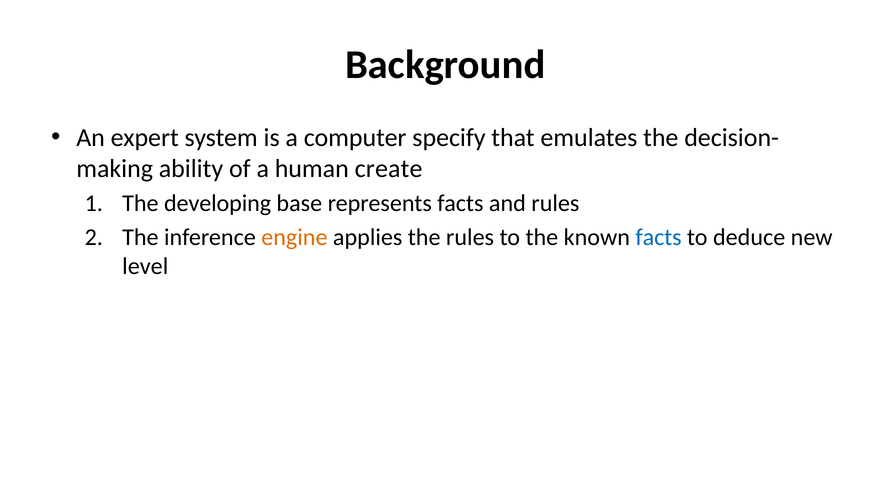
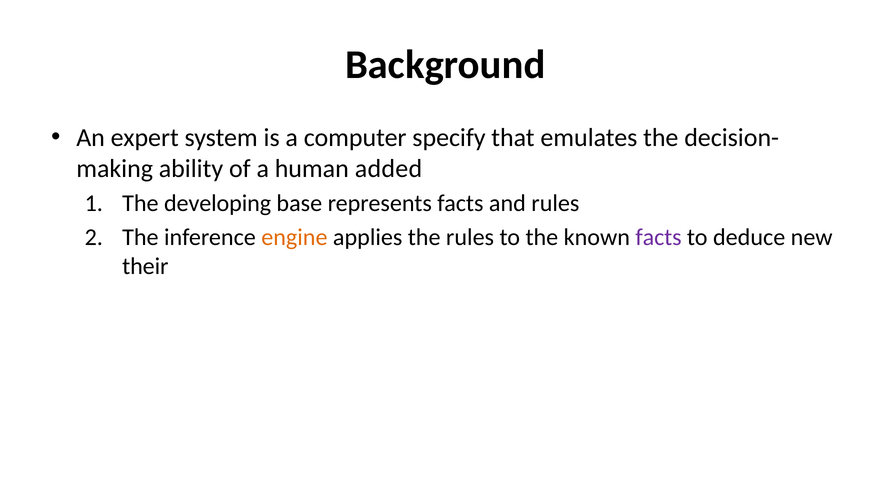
create: create -> added (389, 169)
facts colour: blue -> purple (659, 237)
level: level -> their (145, 266)
